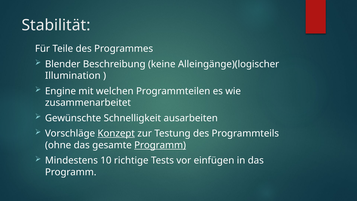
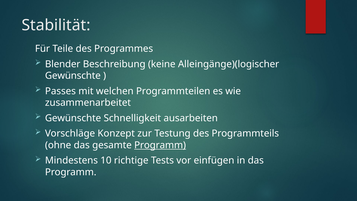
Illumination: Illumination -> Gewünschte (73, 76)
Engine: Engine -> Passes (60, 91)
Konzept underline: present -> none (116, 133)
